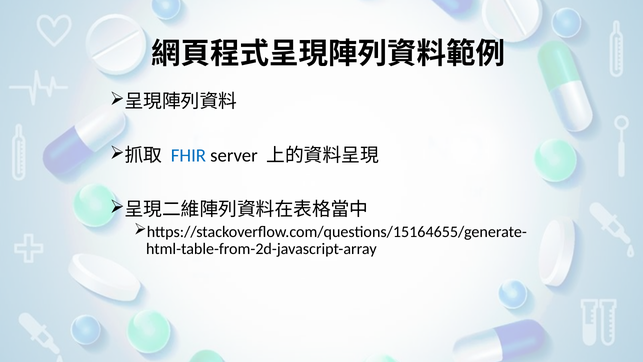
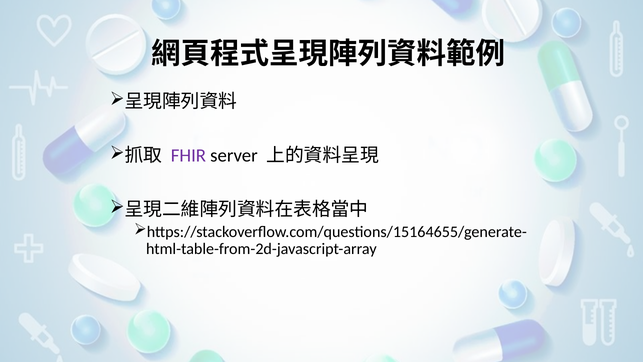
FHIR colour: blue -> purple (188, 156)
